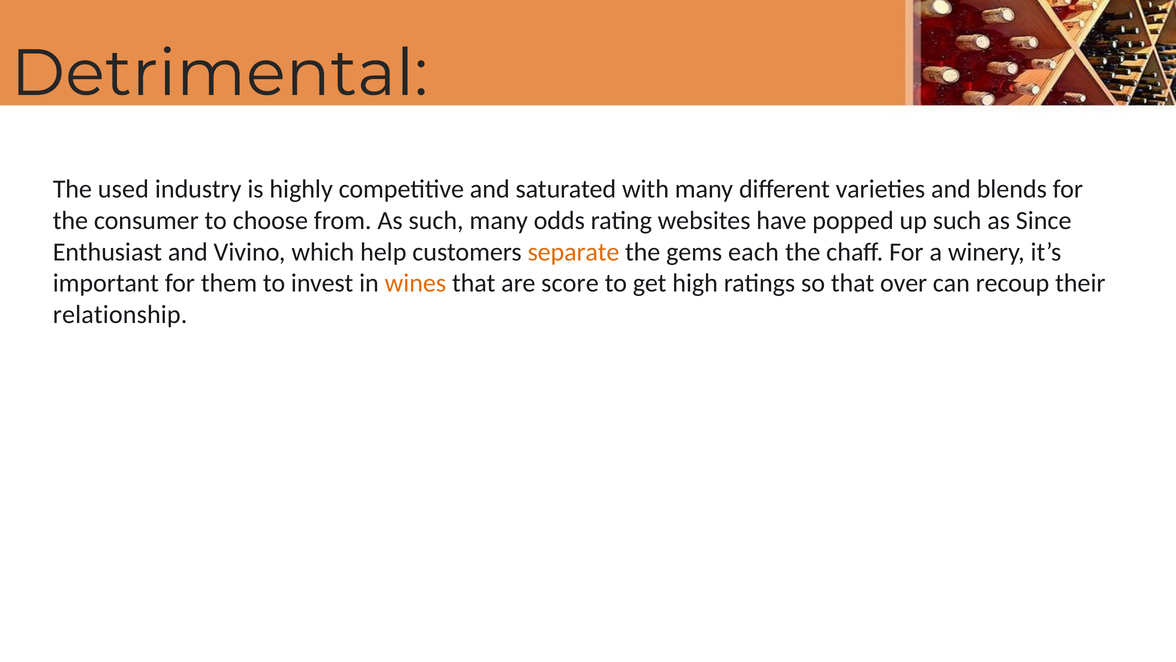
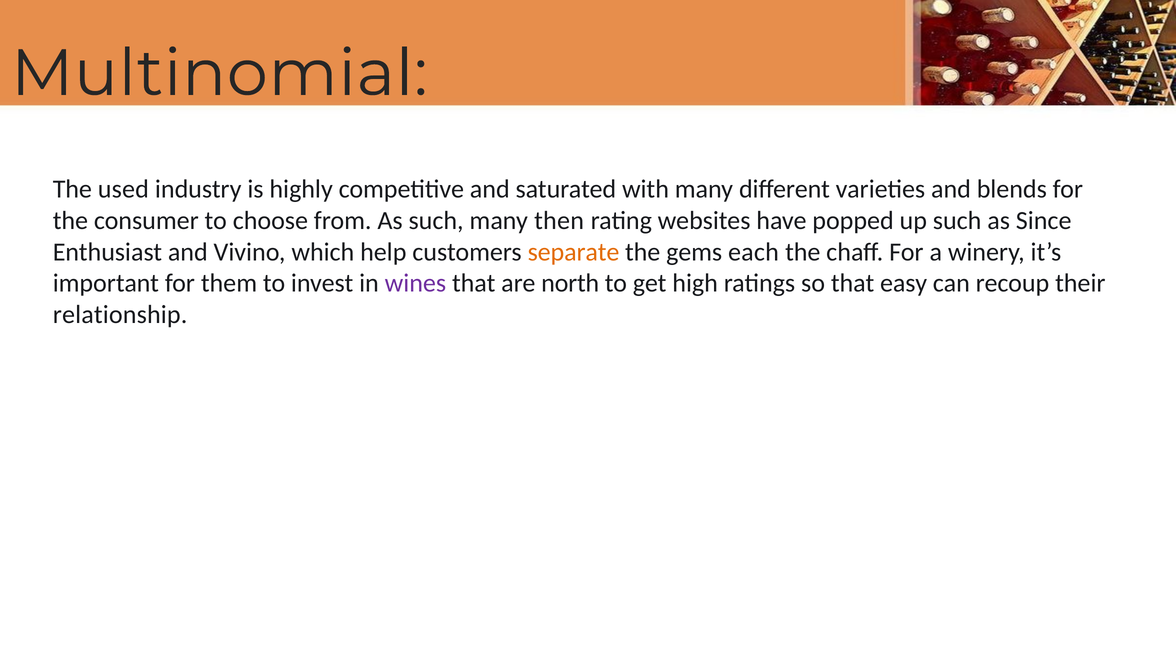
Detrimental: Detrimental -> Multinomial (219, 73)
odds: odds -> then (559, 220)
wines colour: orange -> purple (415, 283)
score: score -> north (570, 283)
over: over -> easy (904, 283)
